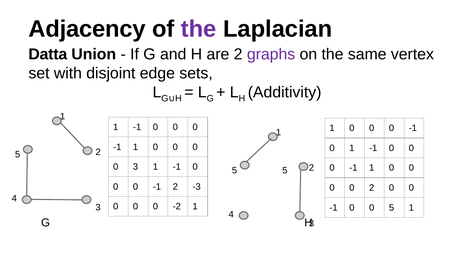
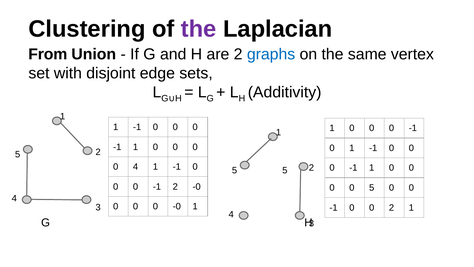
Adjacency: Adjacency -> Clustering (87, 29)
Datta: Datta -> From (48, 54)
graphs colour: purple -> blue (271, 54)
0 3: 3 -> 4 (136, 167)
2 -3: -3 -> -0 (197, 186)
0 2: 2 -> 5 (372, 188)
0 -2: -2 -> -0 (177, 206)
0 5: 5 -> 2 (392, 207)
